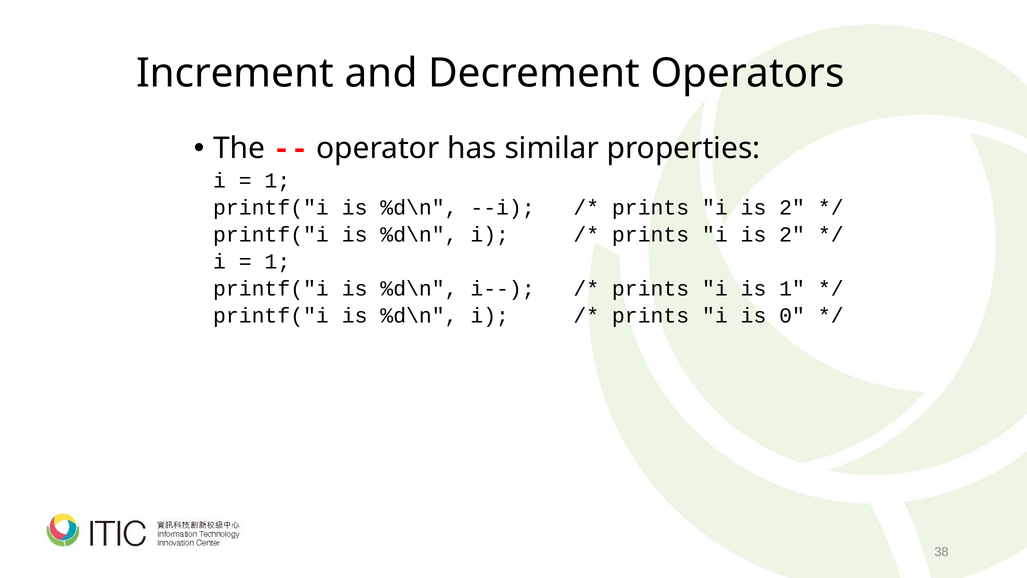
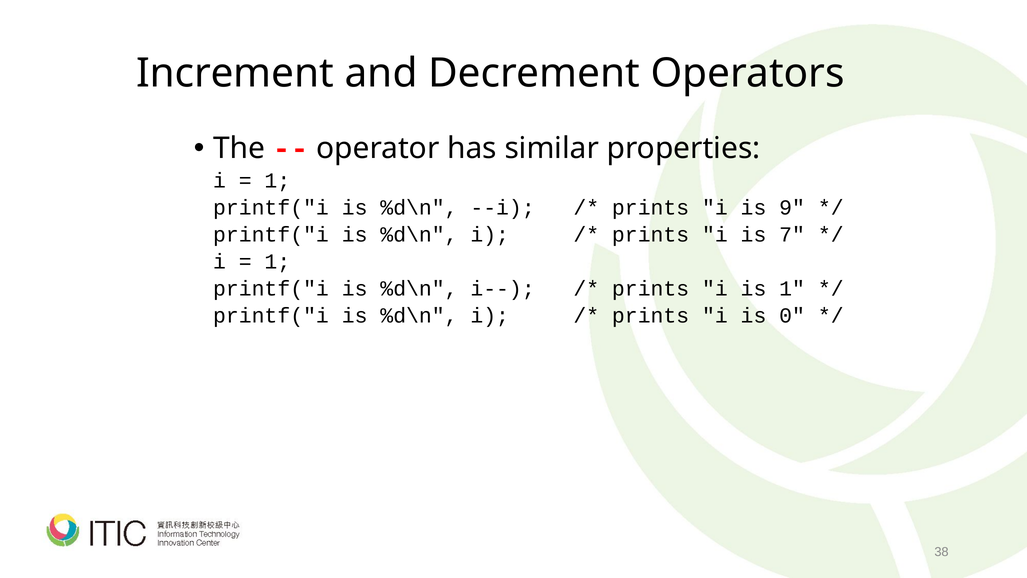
2: 2 -> 9 (792, 207)
2: 2 -> 7 (792, 234)
